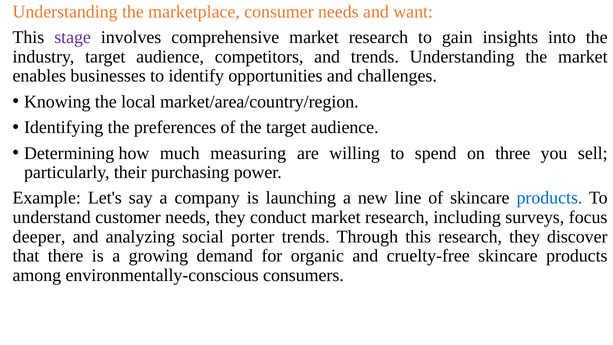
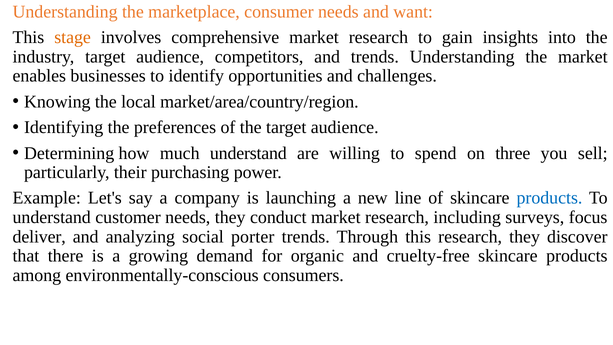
stage colour: purple -> orange (73, 37)
much measuring: measuring -> understand (248, 153)
deeper: deeper -> deliver (39, 237)
